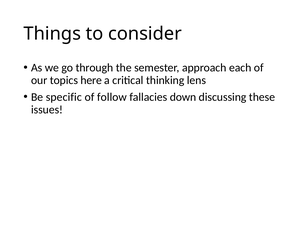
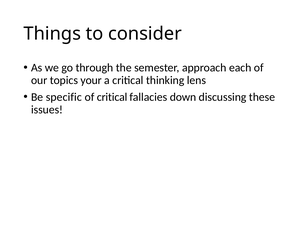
here: here -> your (91, 80)
of follow: follow -> critical (112, 97)
